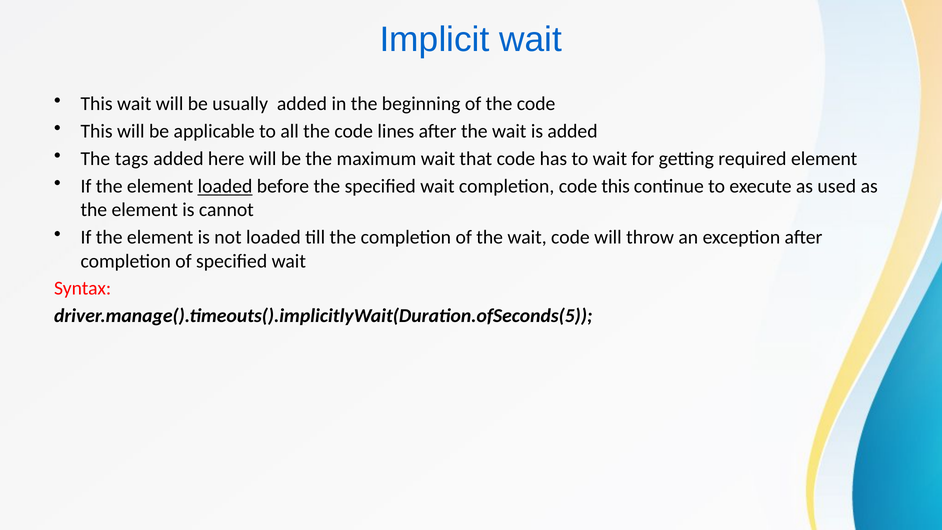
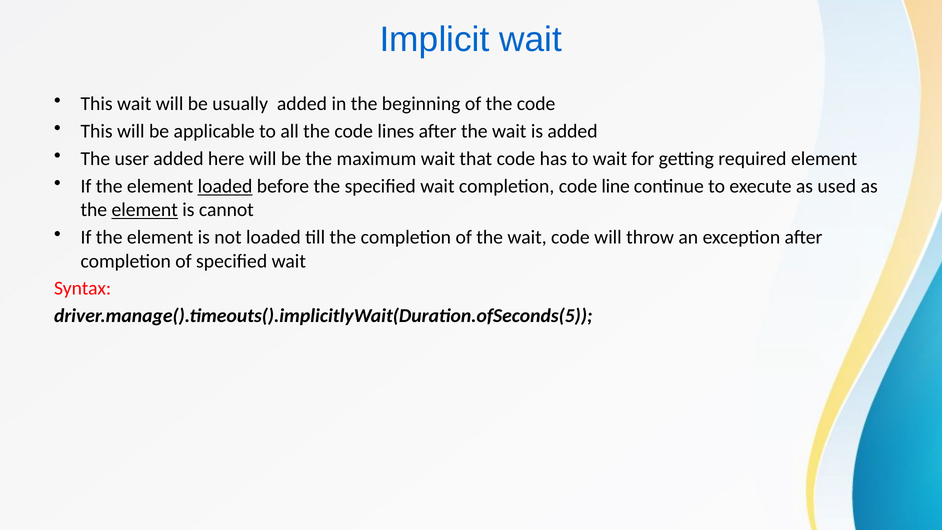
tags: tags -> user (132, 159)
code this: this -> line (616, 186)
element underline: none -> present (145, 210)
